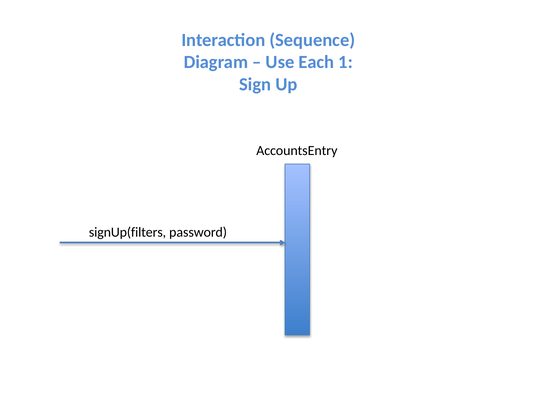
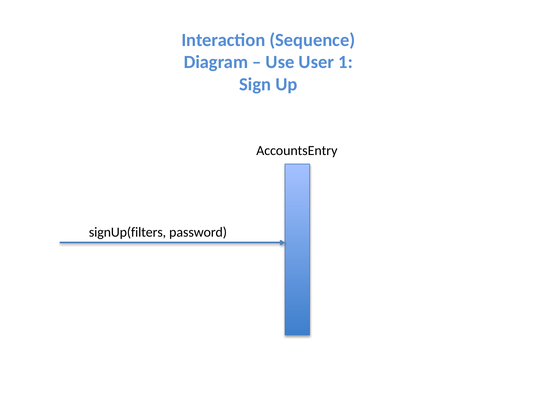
Each: Each -> User (316, 62)
